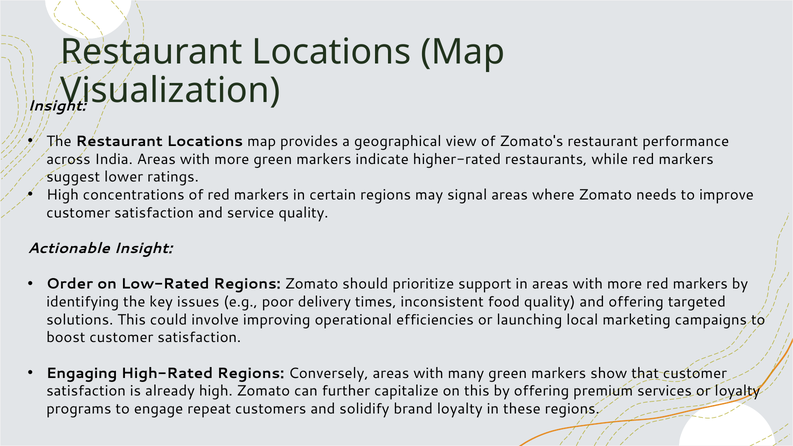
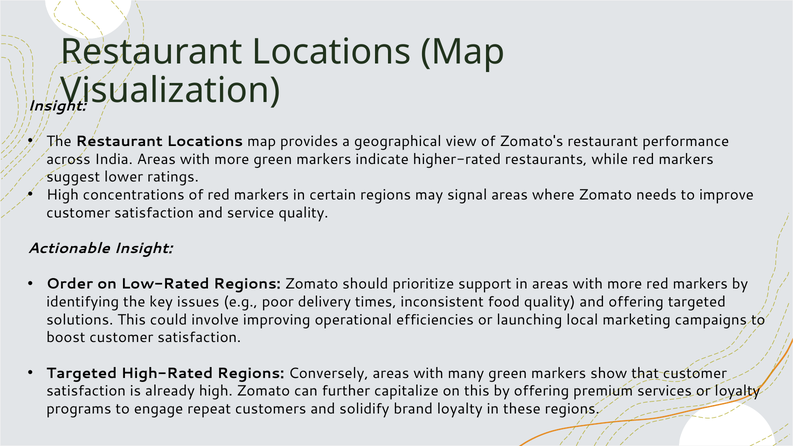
Engaging: Engaging -> Targeted (82, 373)
